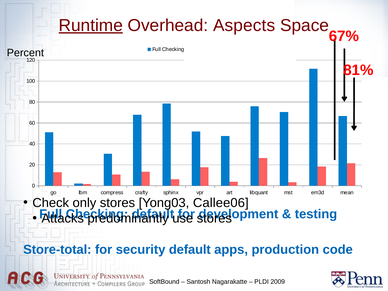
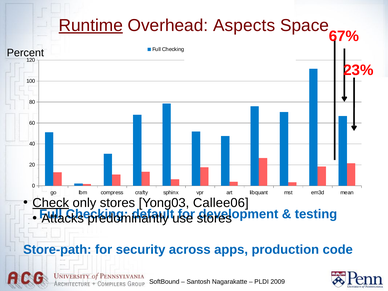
81%: 81% -> 23% (358, 70)
Check underline: none -> present (51, 203)
Store-total: Store-total -> Store-path (57, 250)
security default: default -> across (190, 250)
